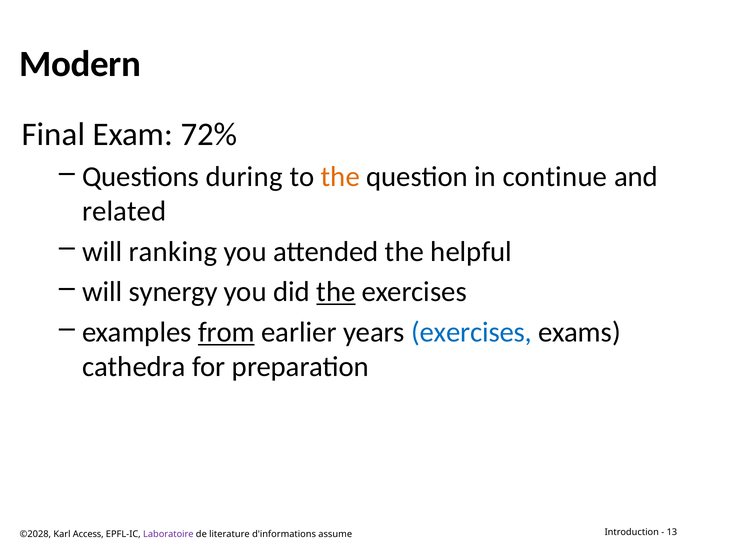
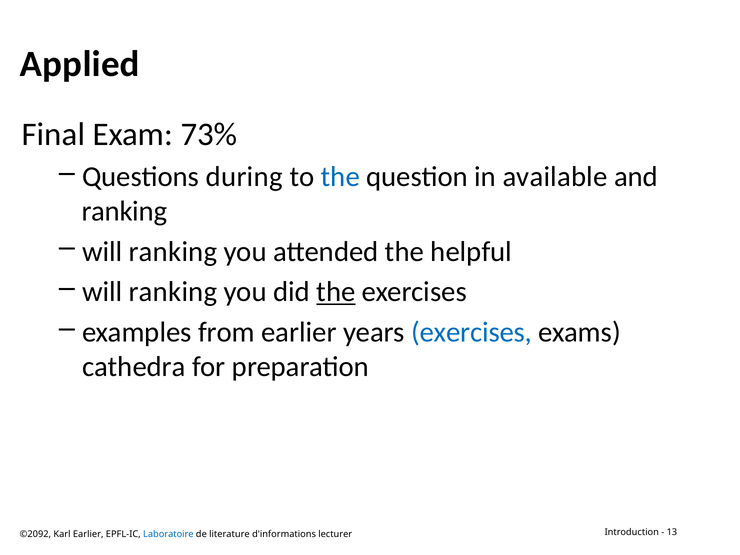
Modern: Modern -> Applied (80, 64)
72%: 72% -> 73% (209, 134)
the colour: orange -> blue (340, 177)
continue: continue -> available (555, 177)
related: related -> ranking (124, 211)
synergy: synergy -> ranking (173, 292)
from underline: present -> none (226, 332)
©2028: ©2028 -> ©2092 (35, 534)
Karl Access: Access -> Earlier (88, 534)
Laboratoire colour: purple -> blue (168, 534)
assume: assume -> lecturer (335, 534)
